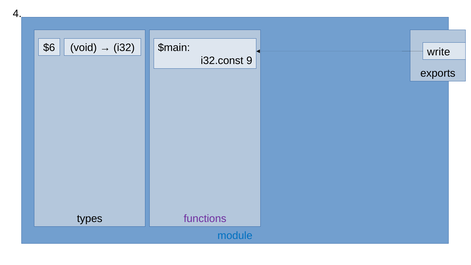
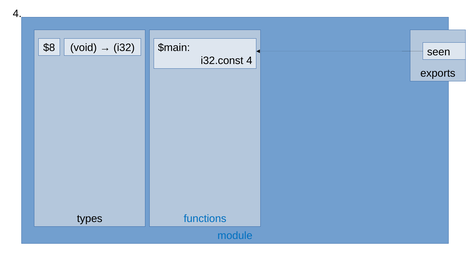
$6: $6 -> $8 (49, 48)
write: write -> seen (439, 52)
i32.const 9: 9 -> 4 (249, 61)
functions colour: purple -> blue (205, 219)
